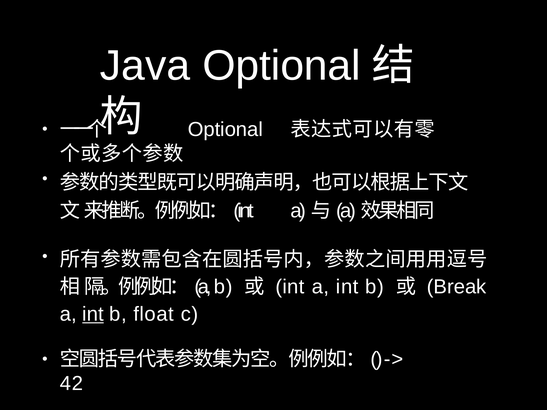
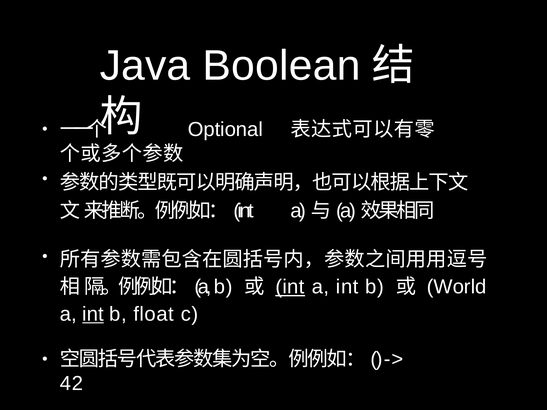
Java Optional: Optional -> Boolean (281, 66)
int underline: none -> present (290, 287)
Break: Break -> World (457, 287)
